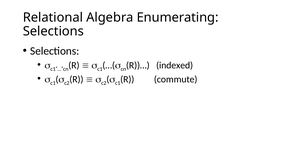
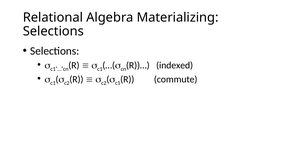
Enumerating: Enumerating -> Materializing (178, 17)
